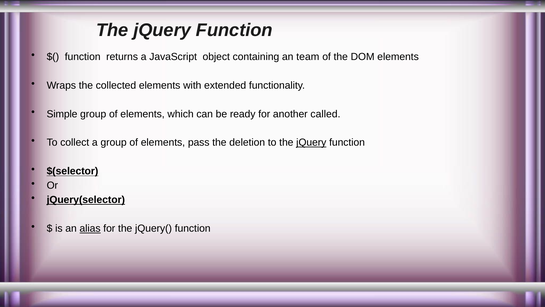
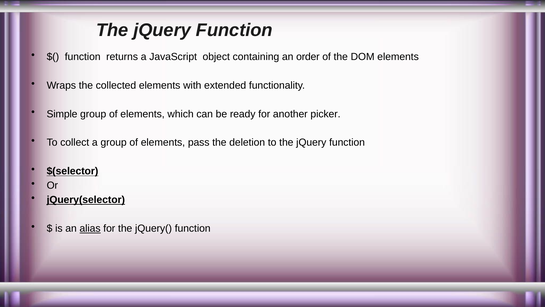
team: team -> order (308, 57)
called: called -> picker (326, 114)
jQuery underline: present -> none (311, 142)
